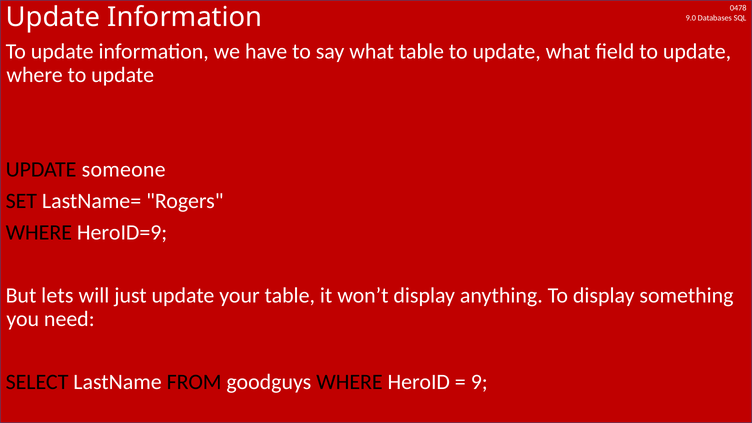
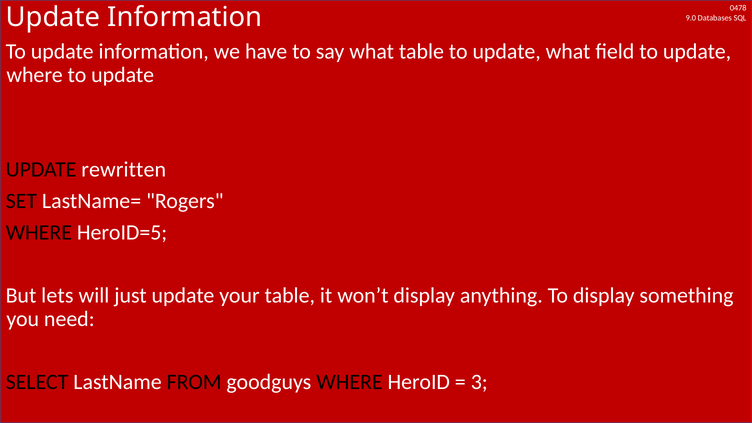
someone: someone -> rewritten (124, 170)
HeroID=9: HeroID=9 -> HeroID=5 (122, 233)
9: 9 -> 3 (479, 382)
